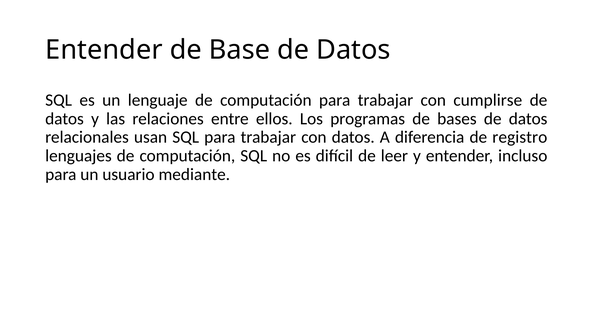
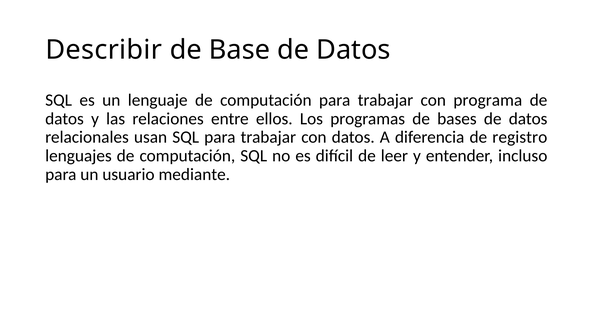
Entender: Entender -> Describir (104, 50)
cumplirse: cumplirse -> programa (488, 100)
